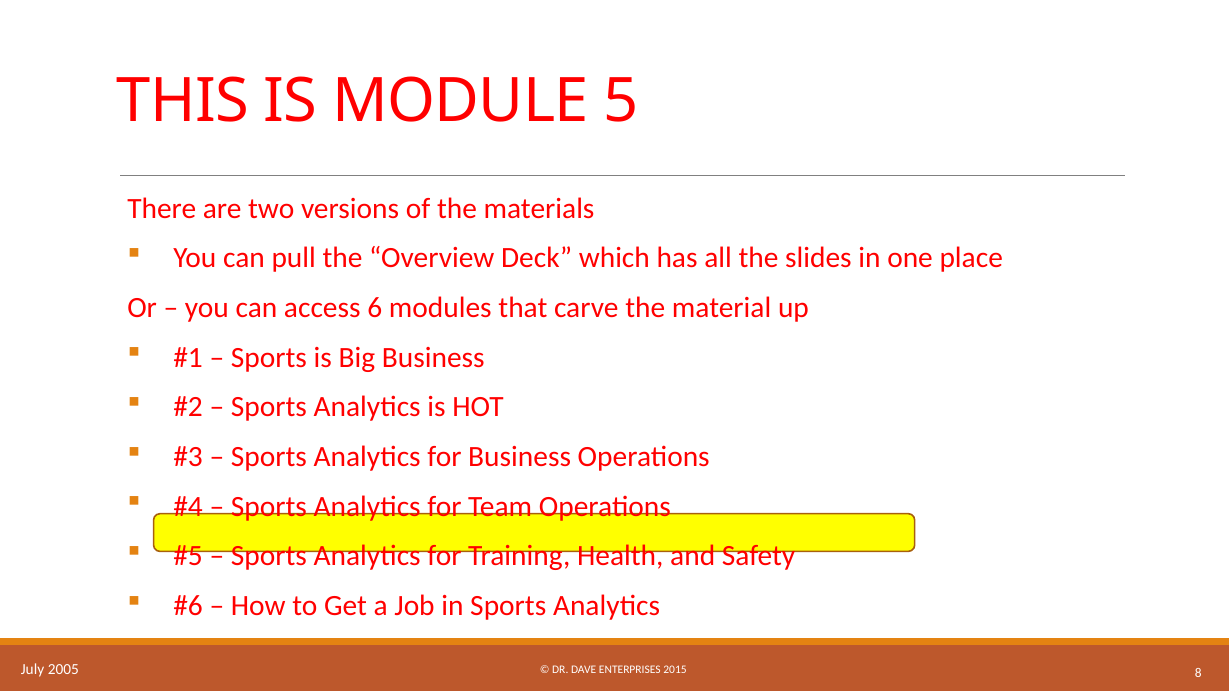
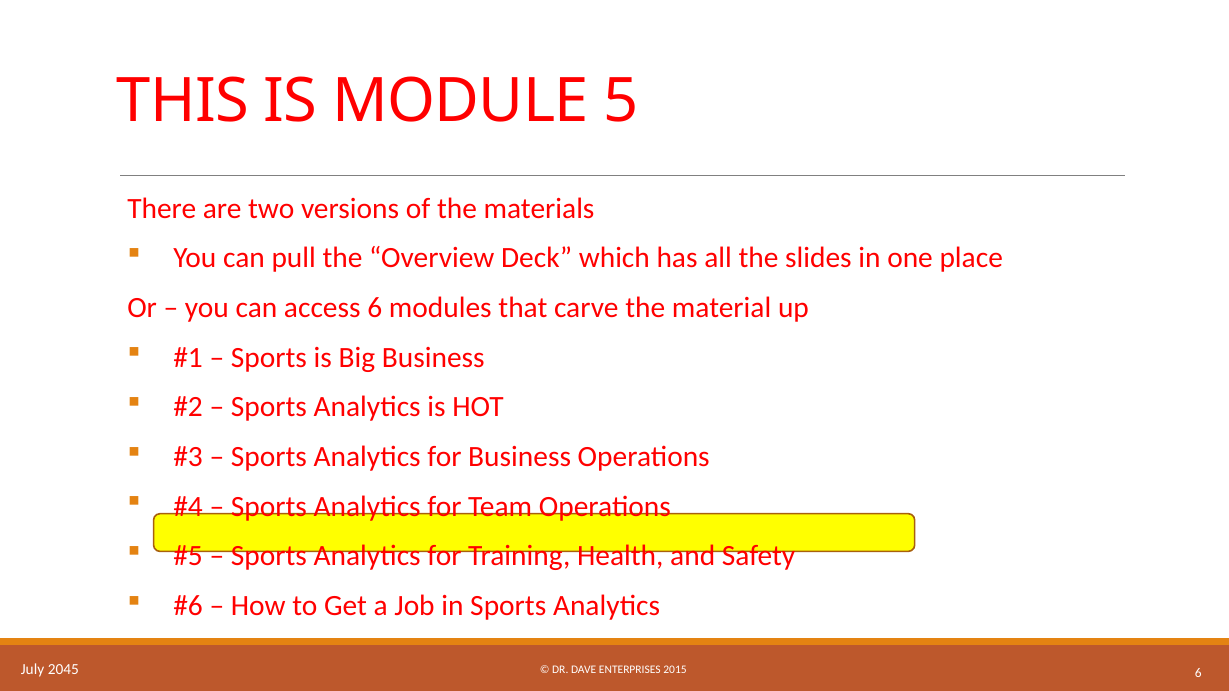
2005: 2005 -> 2045 (63, 669)
2015 8: 8 -> 6 (1198, 674)
